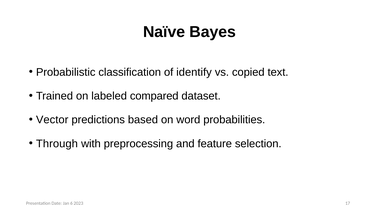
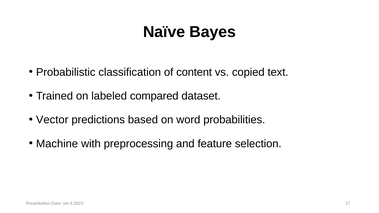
identify: identify -> content (194, 72)
Through: Through -> Machine (57, 144)
